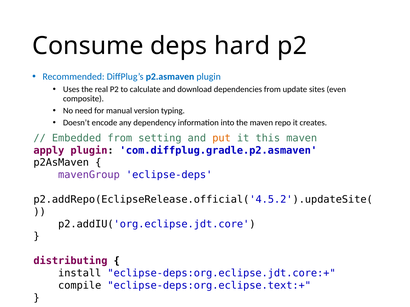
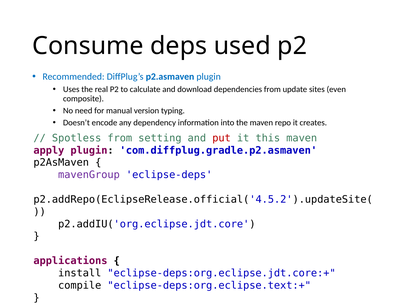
hard: hard -> used (242, 46)
Embedded: Embedded -> Spotless (77, 138)
put colour: orange -> red (222, 138)
distributing: distributing -> applications (70, 261)
